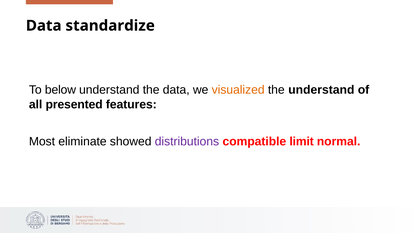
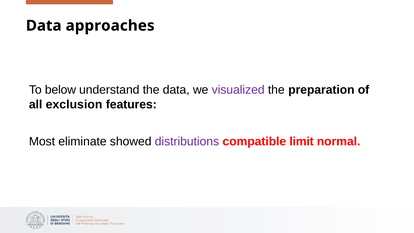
standardize: standardize -> approaches (110, 26)
visualized colour: orange -> purple (238, 90)
the understand: understand -> preparation (321, 90)
presented: presented -> exclusion (74, 104)
